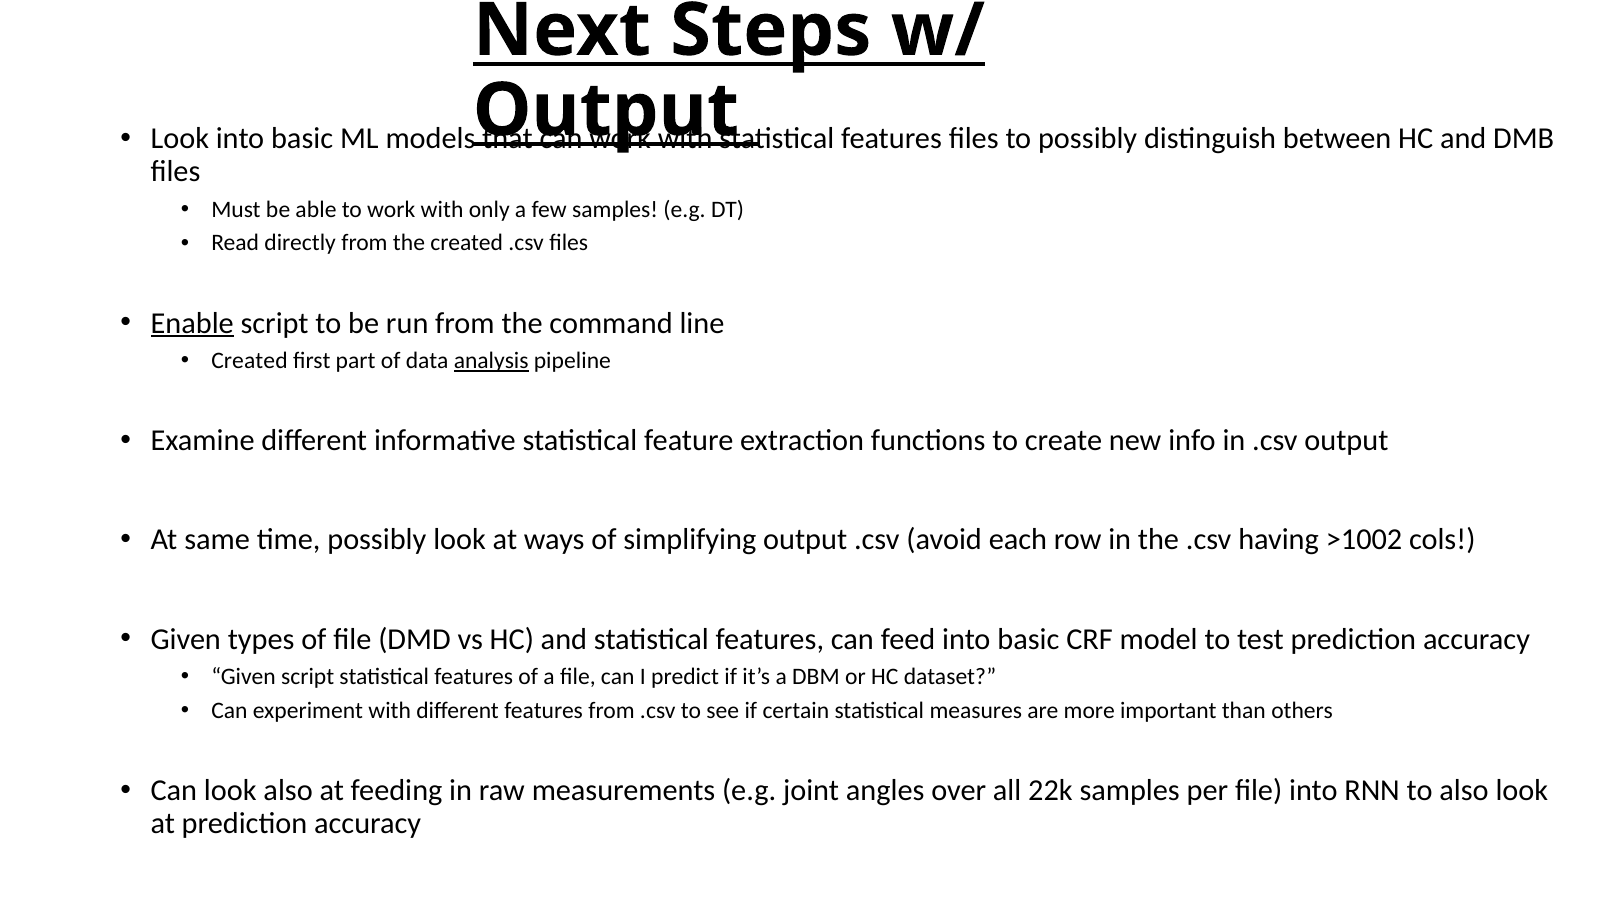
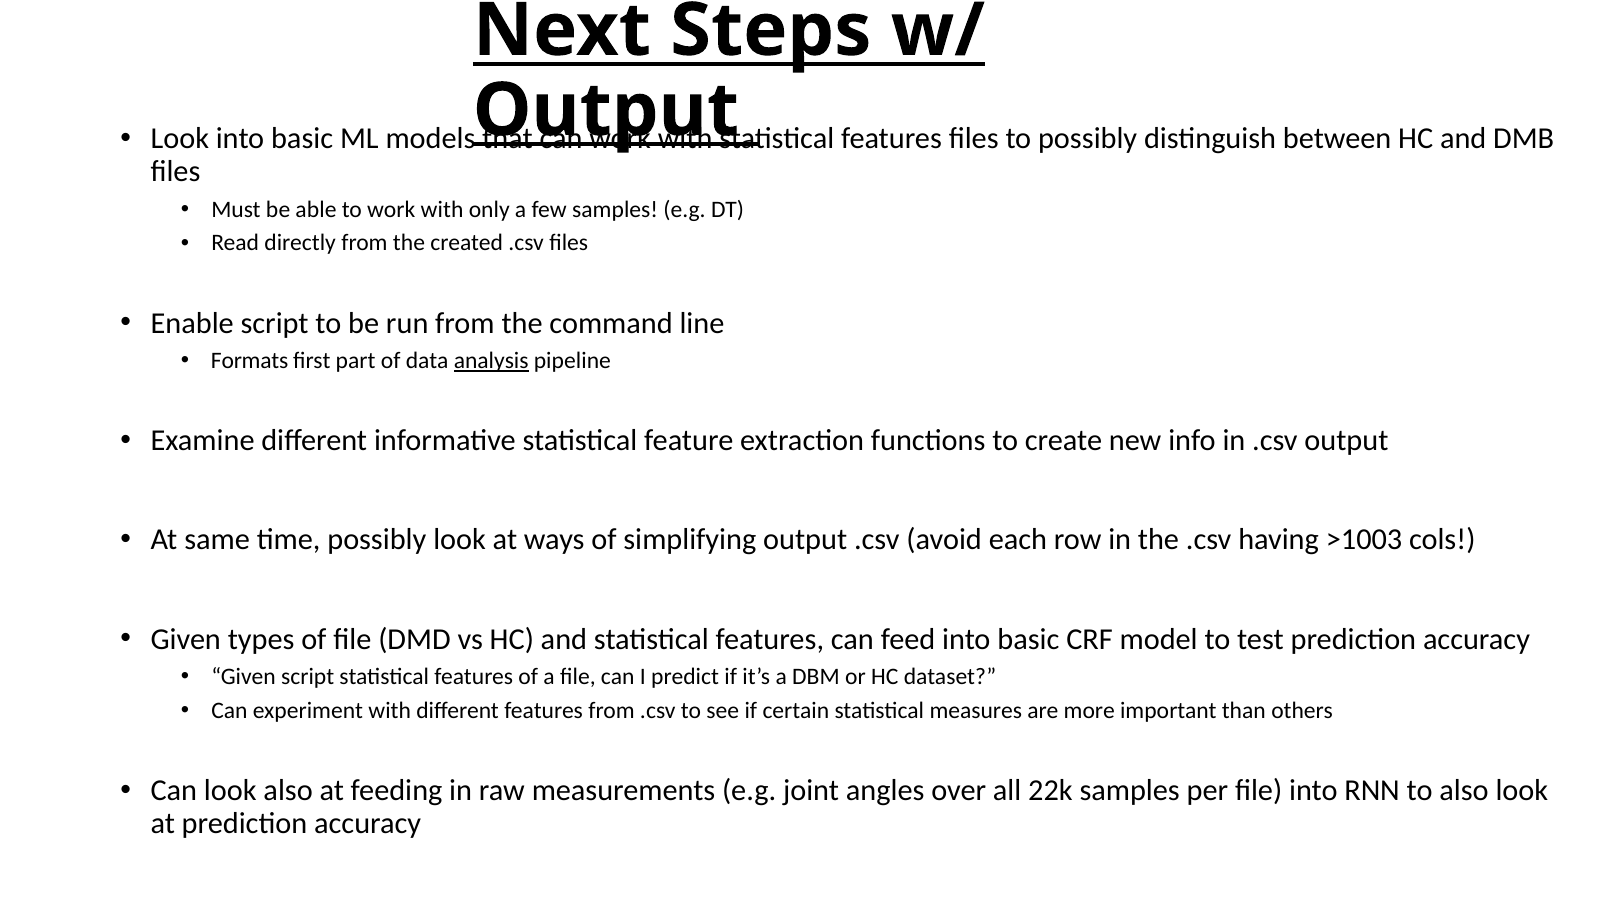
Enable underline: present -> none (192, 323)
Created: Created -> Formats (250, 361)
>1002: >1002 -> >1003 (1364, 540)
